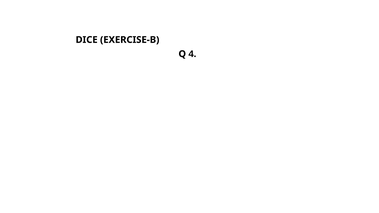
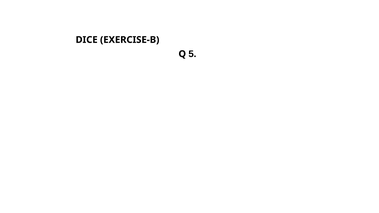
4: 4 -> 5 (192, 54)
